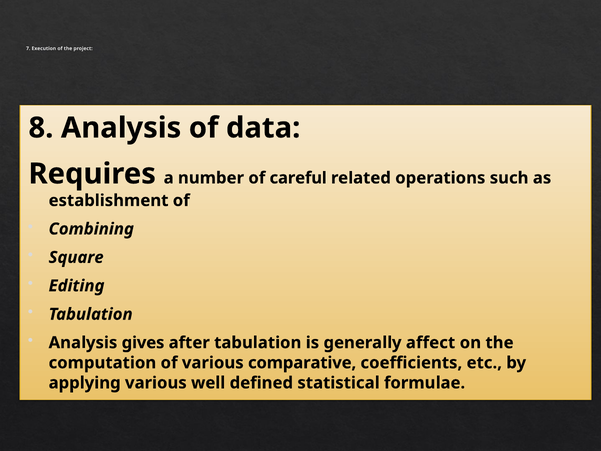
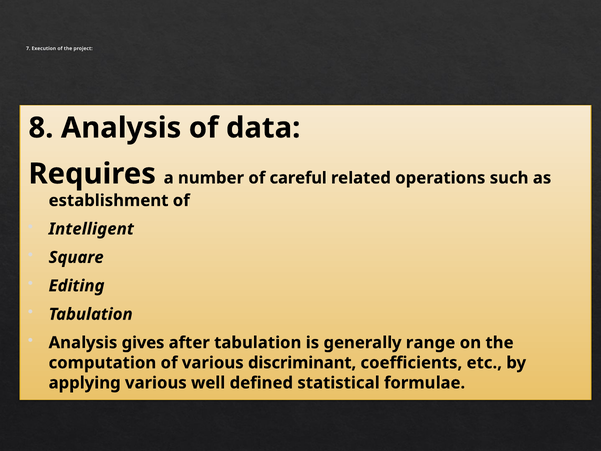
Combining: Combining -> Intelligent (91, 229)
affect: affect -> range (431, 343)
comparative: comparative -> discriminant (302, 363)
